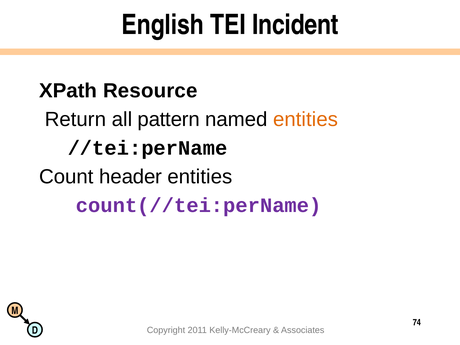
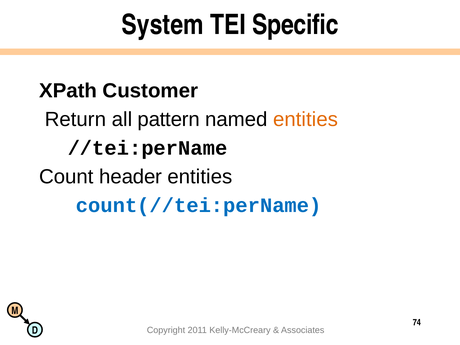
English: English -> System (163, 25)
Incident: Incident -> Specific (295, 25)
Resource: Resource -> Customer (150, 91)
count(//tei:perName colour: purple -> blue (199, 205)
